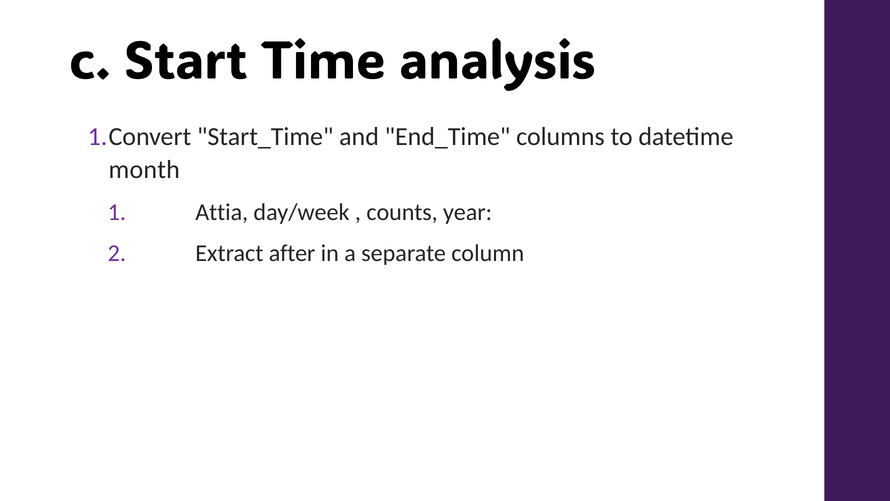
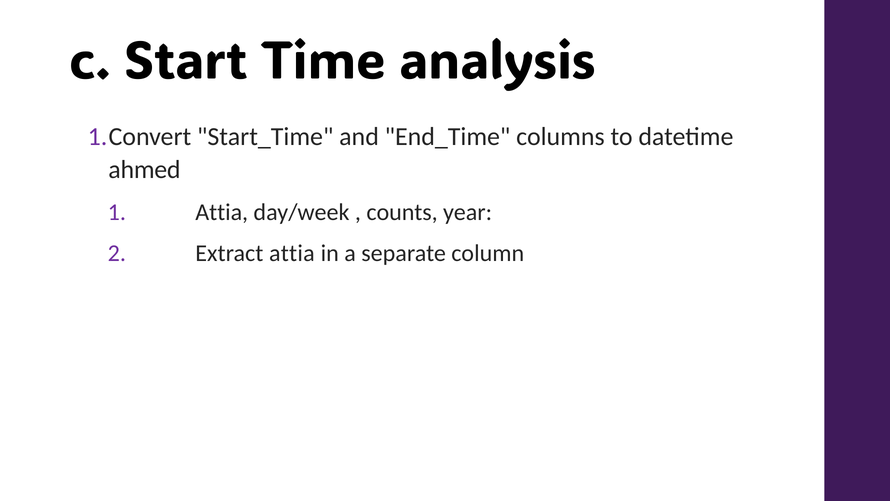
month: month -> ahmed (144, 170)
Extract after: after -> attia (292, 253)
